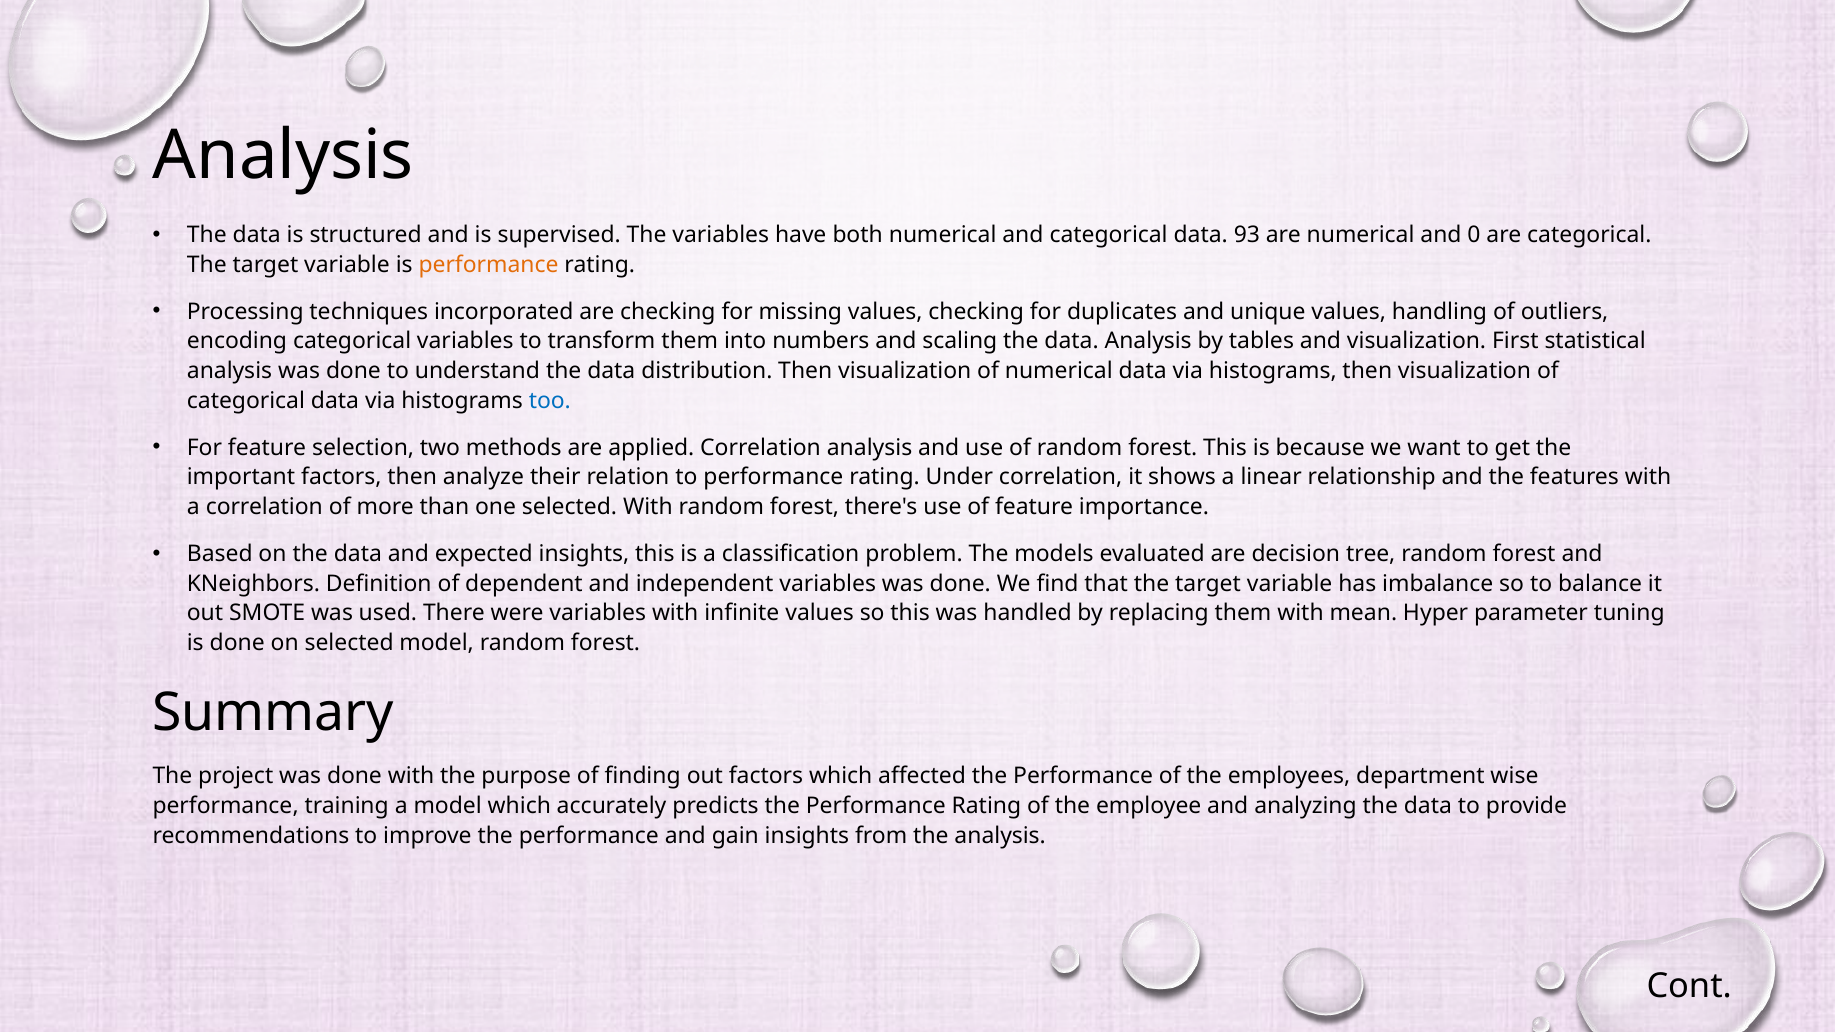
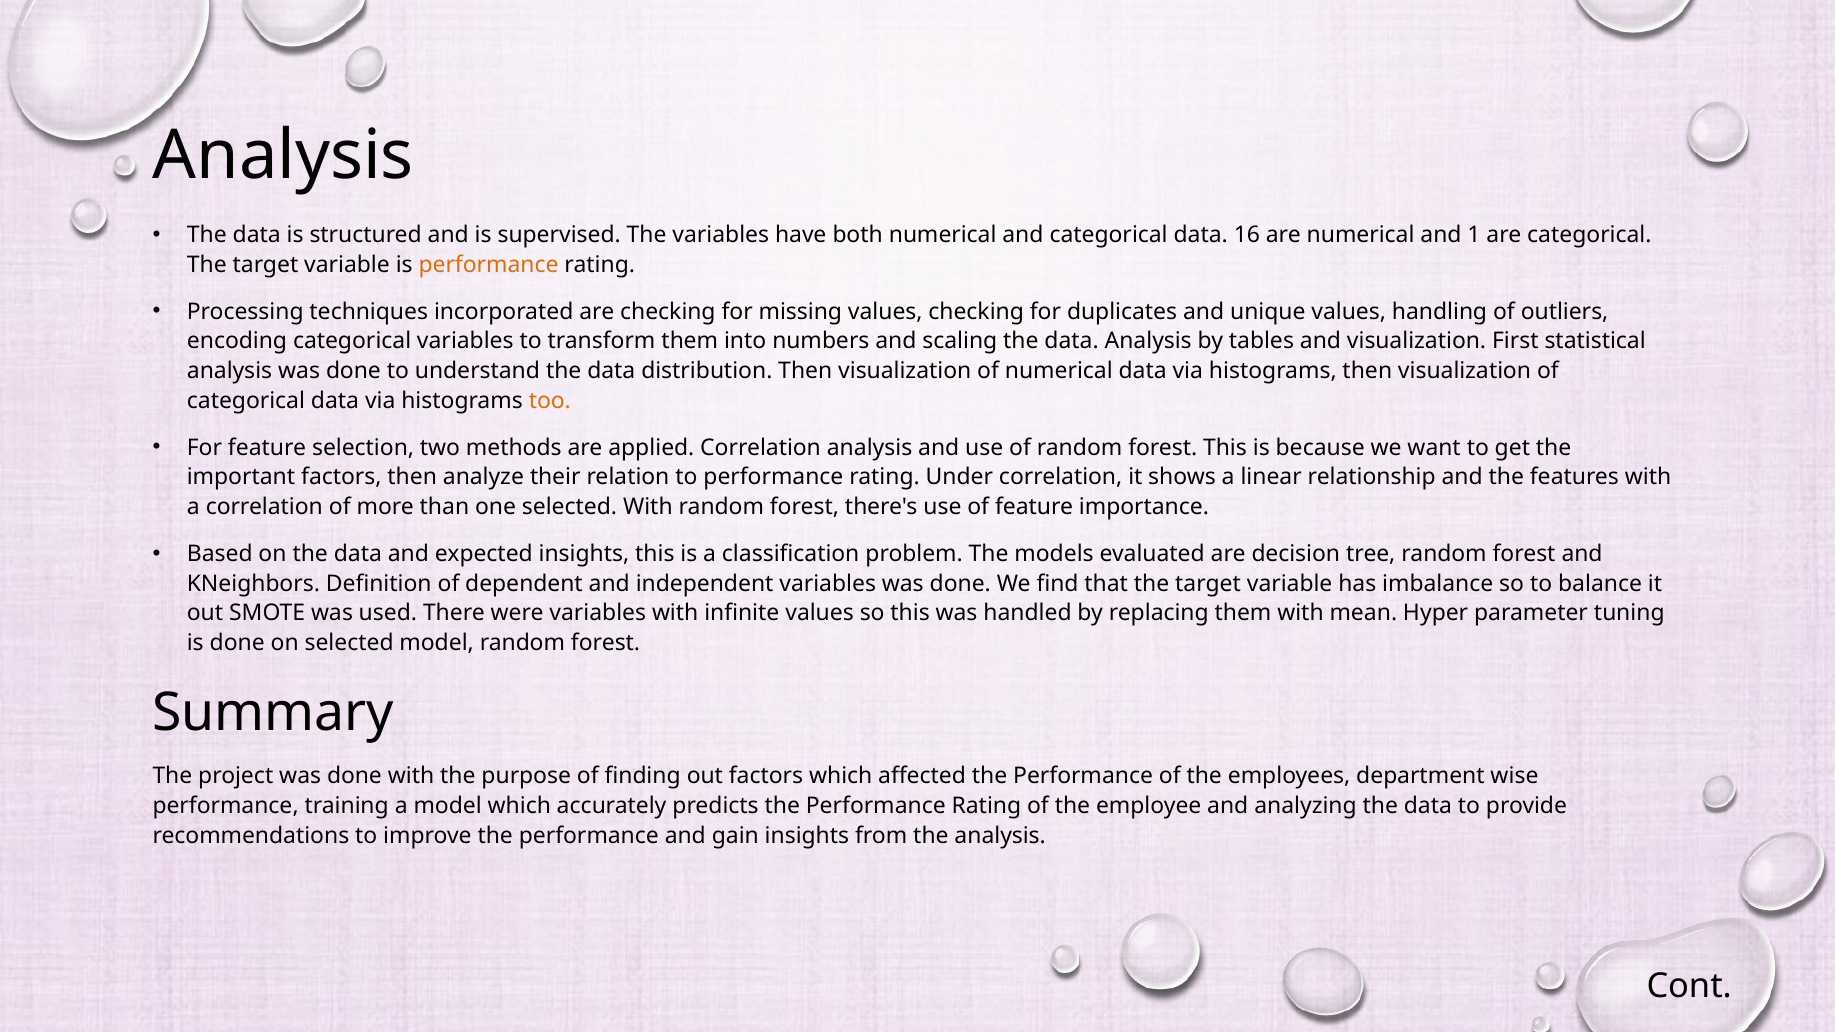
93: 93 -> 16 (1247, 235)
0: 0 -> 1 (1474, 235)
too colour: blue -> orange (550, 401)
